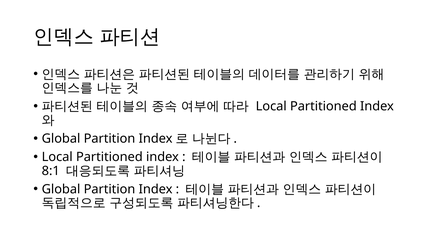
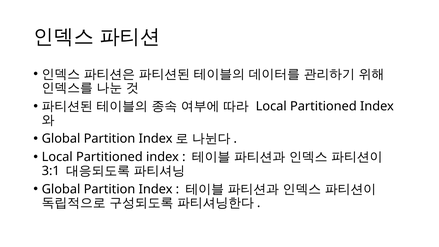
8:1: 8:1 -> 3:1 (51, 171)
